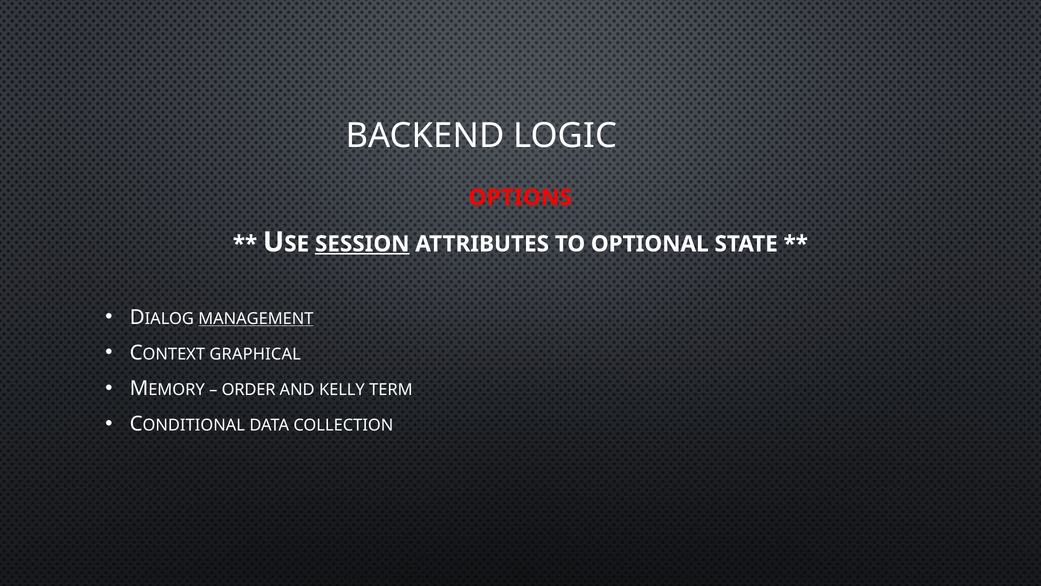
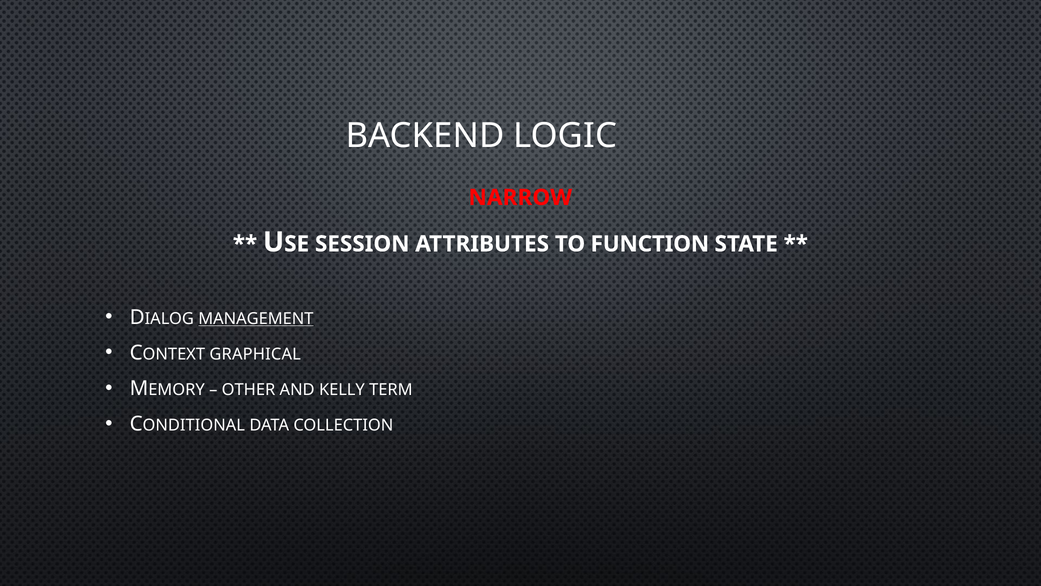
OPTIONS: OPTIONS -> NARROW (520, 197)
SESSION underline: present -> none (362, 244)
OPTIONAL: OPTIONAL -> FUNCTION (650, 244)
ORDER: ORDER -> OTHER (249, 390)
